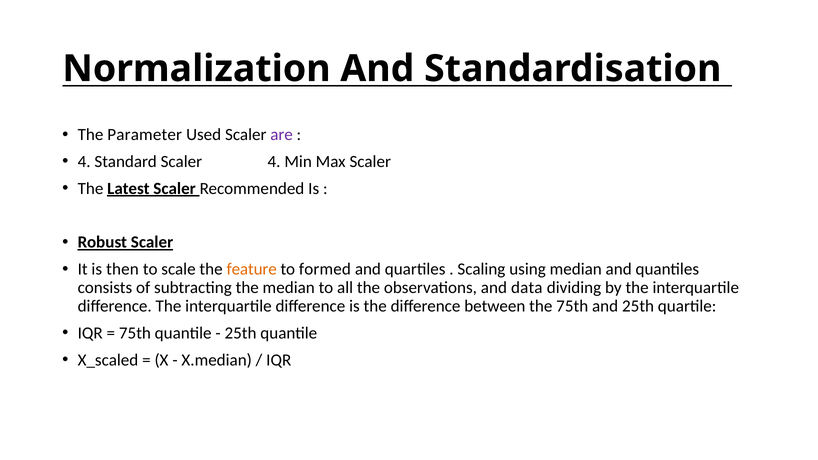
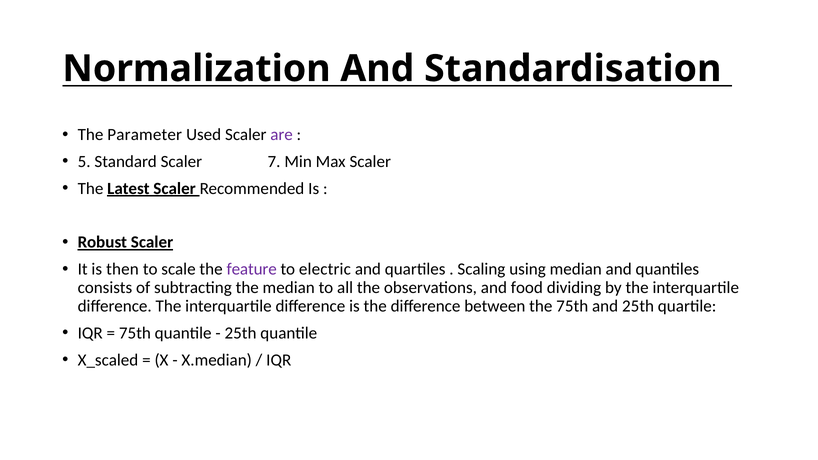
4: 4 -> 5 (84, 162)
Scaler 4: 4 -> 7 (274, 162)
feature colour: orange -> purple (252, 269)
formed: formed -> electric (325, 269)
data: data -> food (527, 288)
